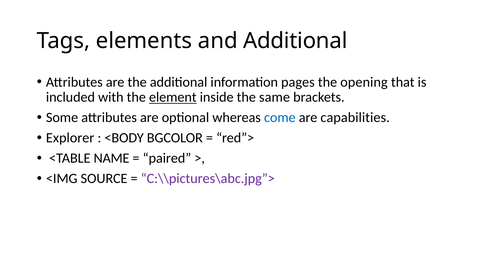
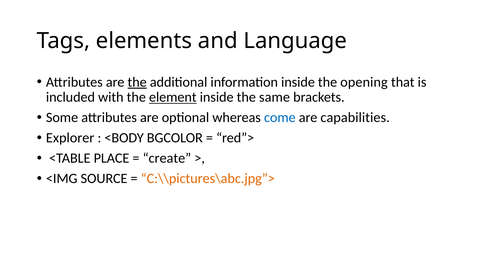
and Additional: Additional -> Language (295, 41)
the underline: none -> present (137, 82)
information pages: pages -> inside (298, 82)
NAME: NAME -> PLACE (112, 158)
paired: paired -> create (167, 158)
C:\\pictures\abc.jpg”> colour: purple -> orange (208, 178)
